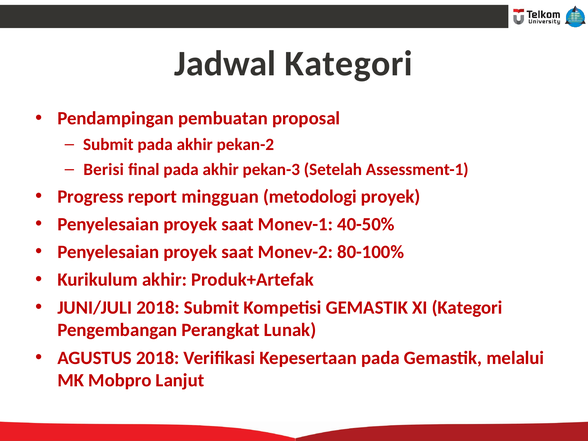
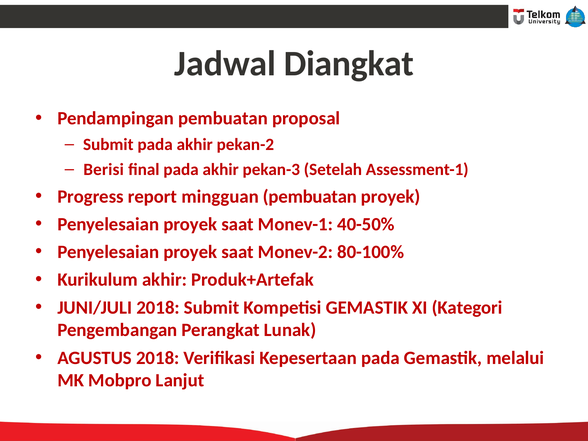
Jadwal Kategori: Kategori -> Diangkat (349, 64)
mingguan metodologi: metodologi -> pembuatan (310, 197)
